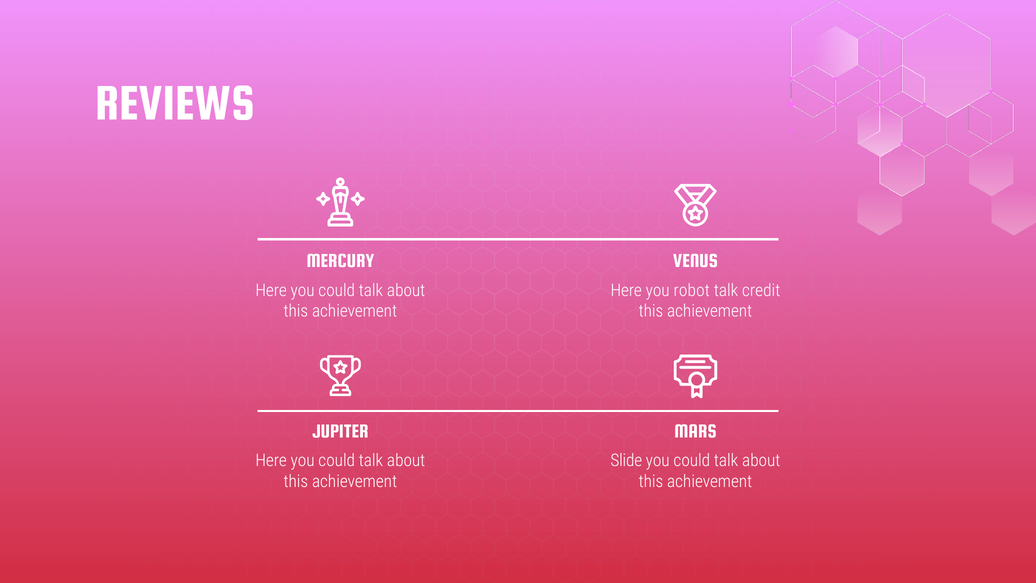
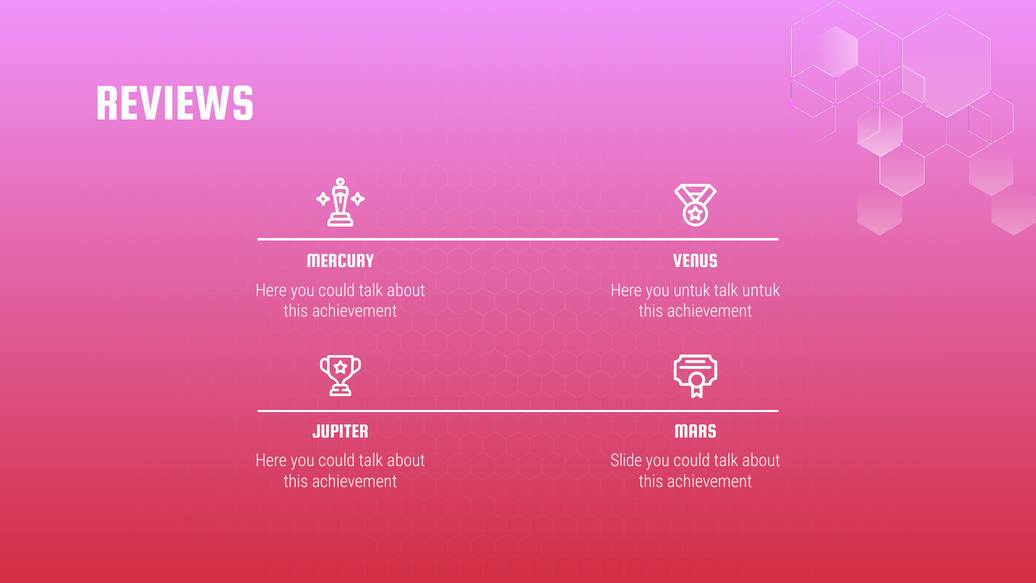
you robot: robot -> untuk (692, 290)
talk credit: credit -> untuk (761, 290)
